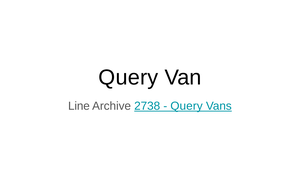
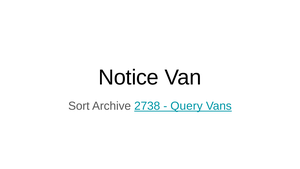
Query: Query -> Notice (129, 77)
Line: Line -> Sort (79, 106)
